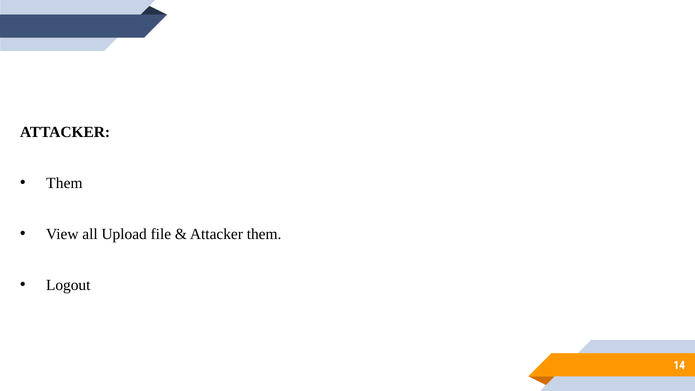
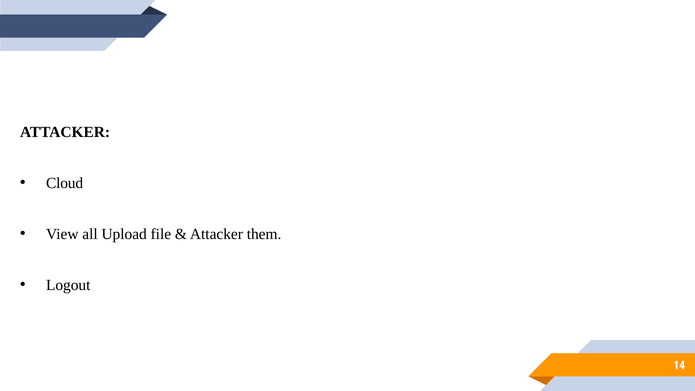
Them: Them -> Cloud (65, 183)
